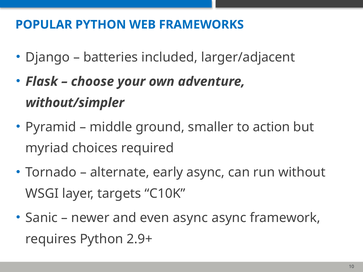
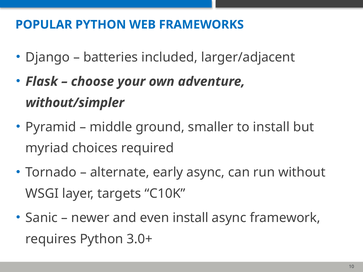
to action: action -> install (271, 127)
even async: async -> install (190, 218)
2.9+: 2.9+ -> 3.0+ (140, 239)
